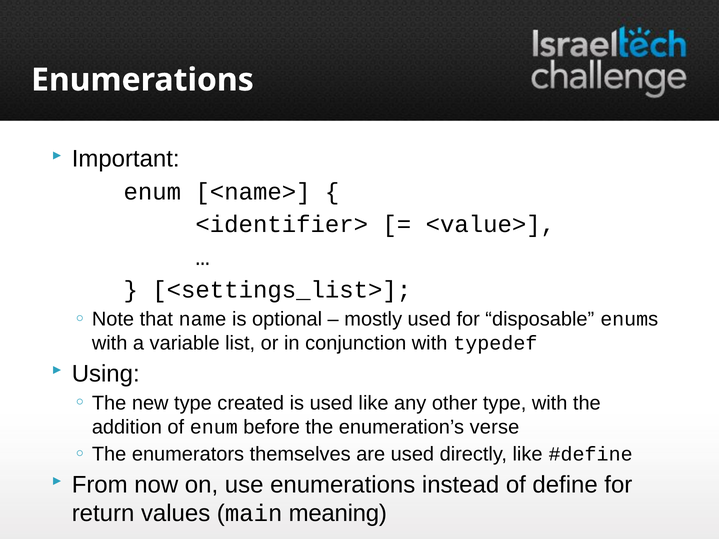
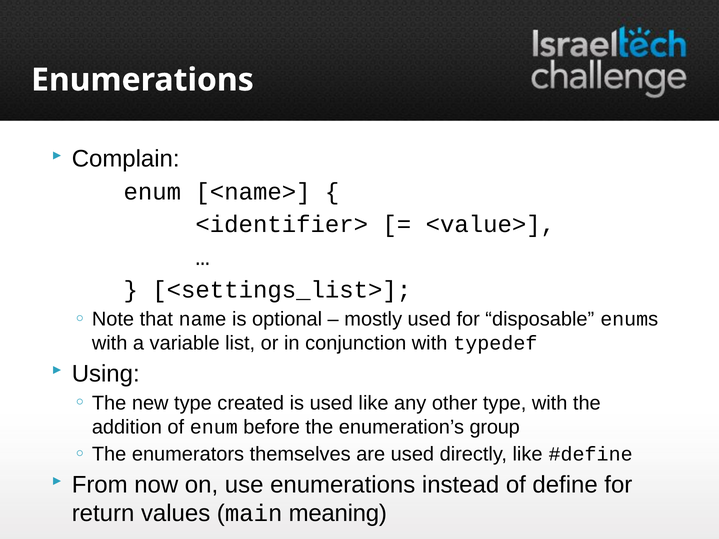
Important: Important -> Complain (126, 159)
verse: verse -> group (495, 427)
